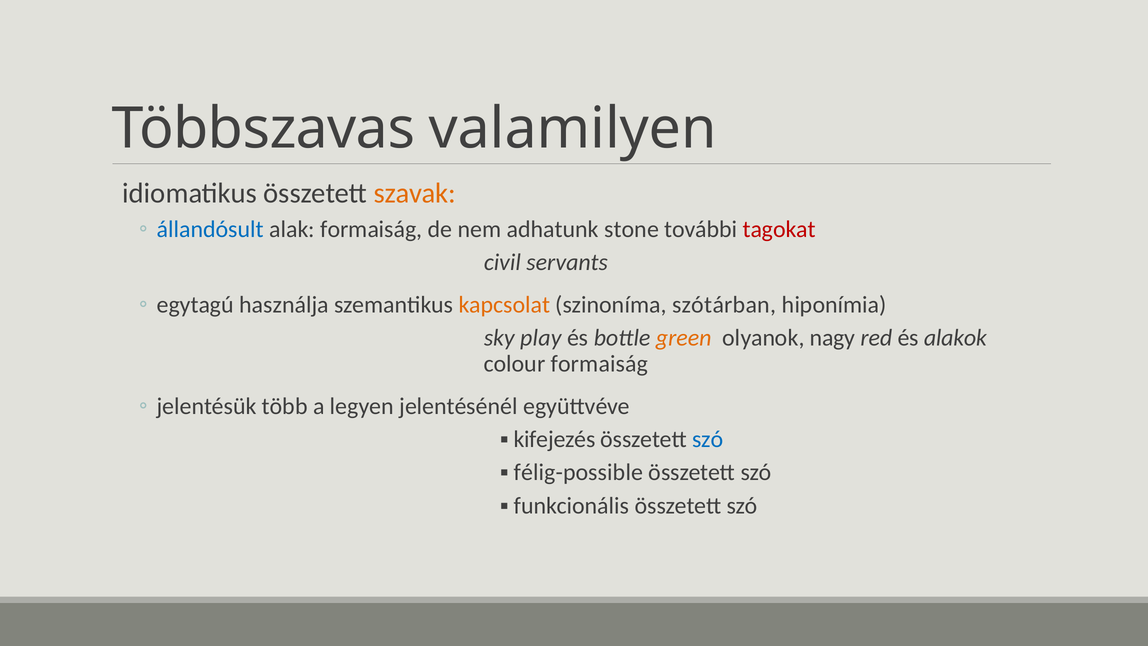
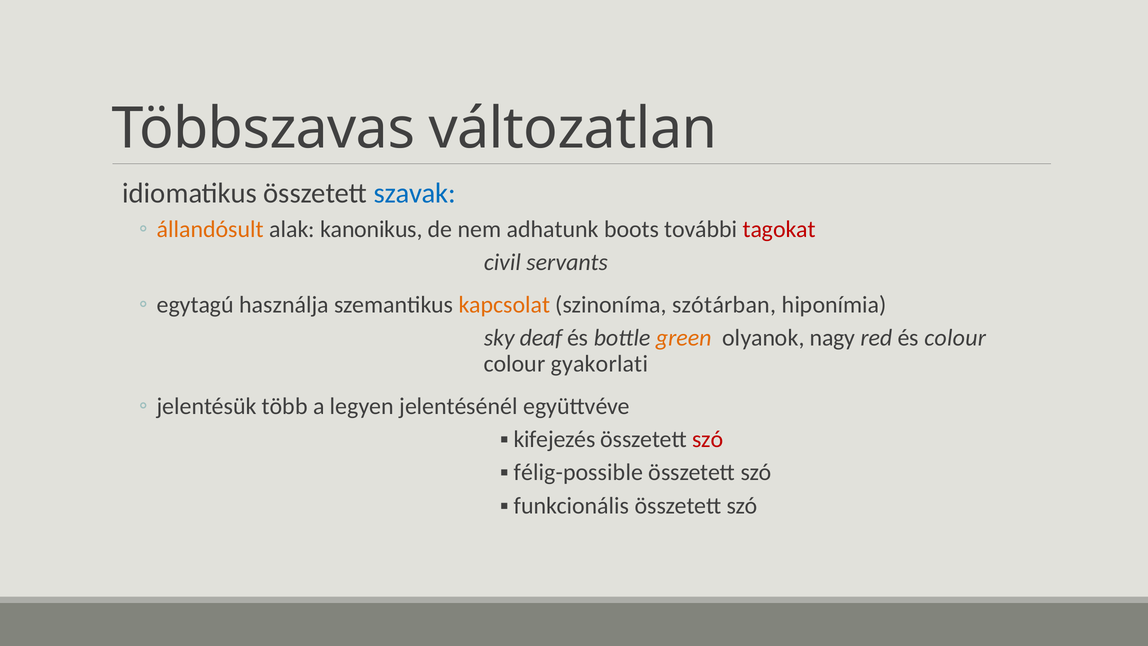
valamilyen: valamilyen -> változatlan (573, 129)
szavak colour: orange -> blue (415, 193)
állandósult colour: blue -> orange (210, 229)
alak formaiság: formaiság -> kanonikus (371, 229)
stone: stone -> boots (632, 229)
play: play -> deaf (541, 338)
és alakok: alakok -> colour (955, 338)
colour formaiság: formaiság -> gyakorlati (599, 364)
szó colour: blue -> red (708, 439)
